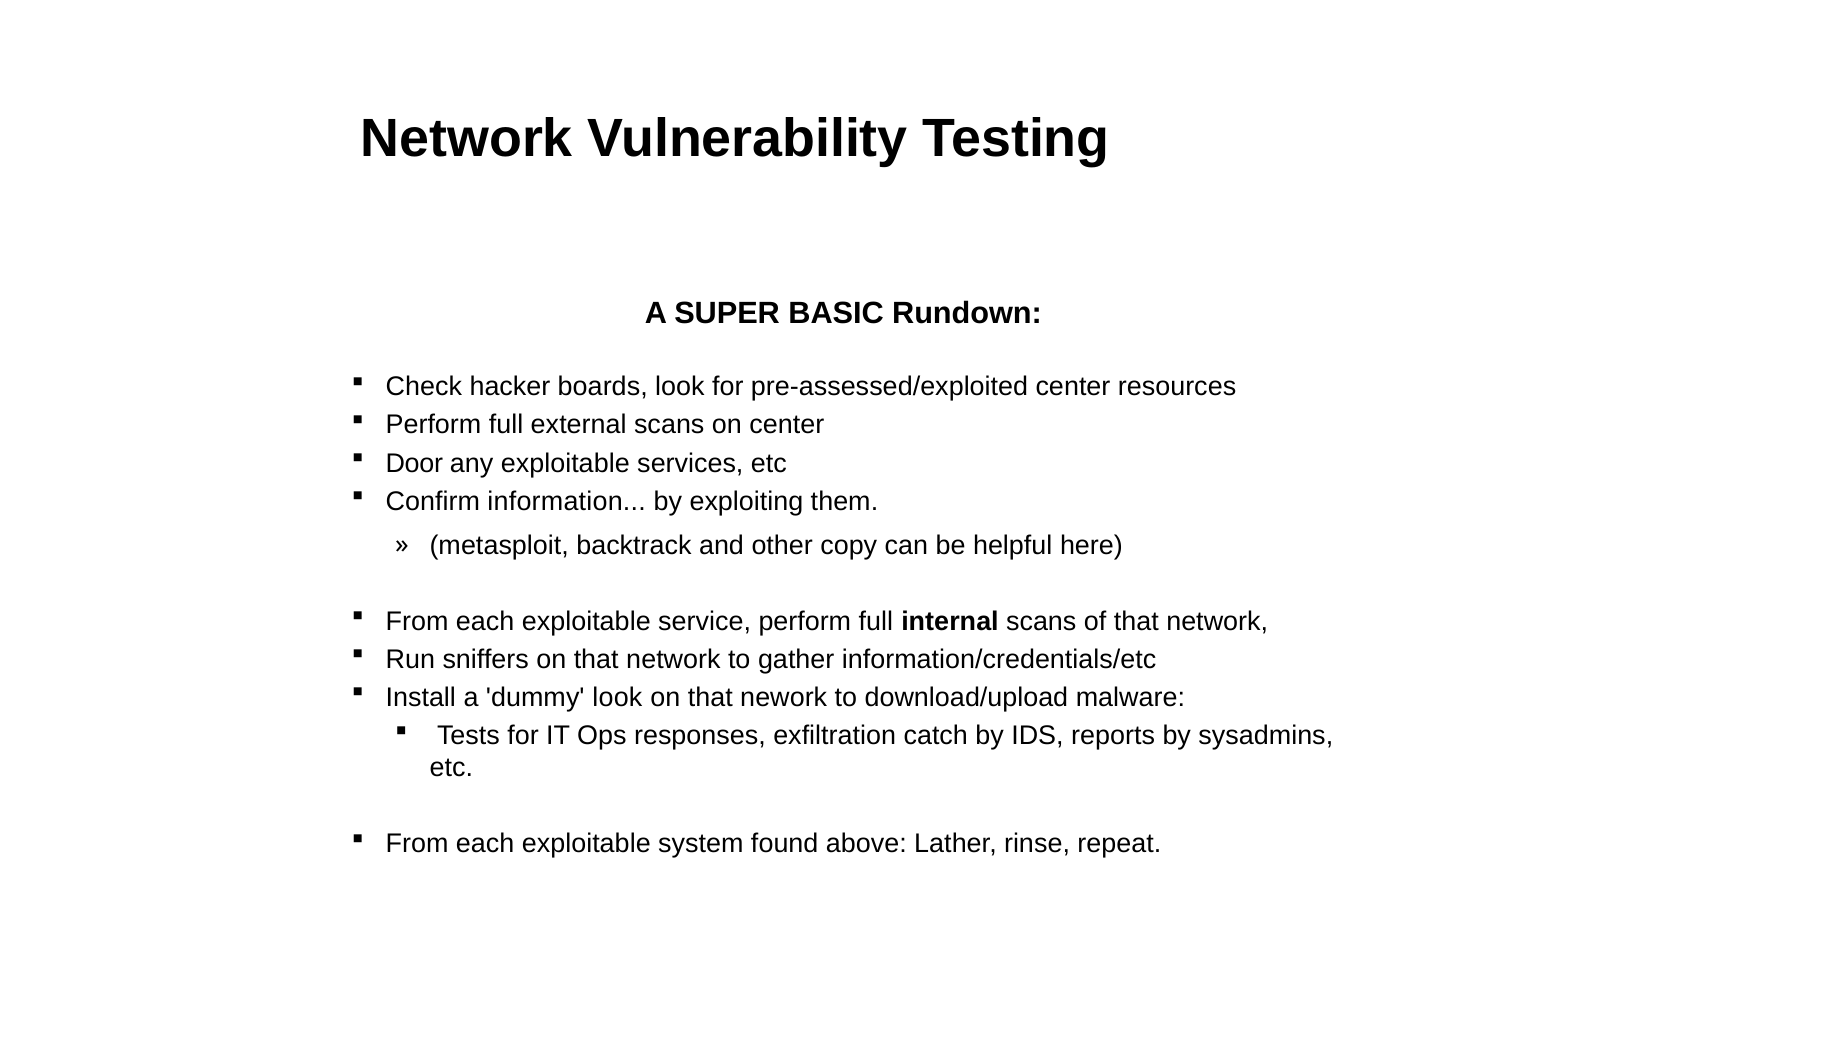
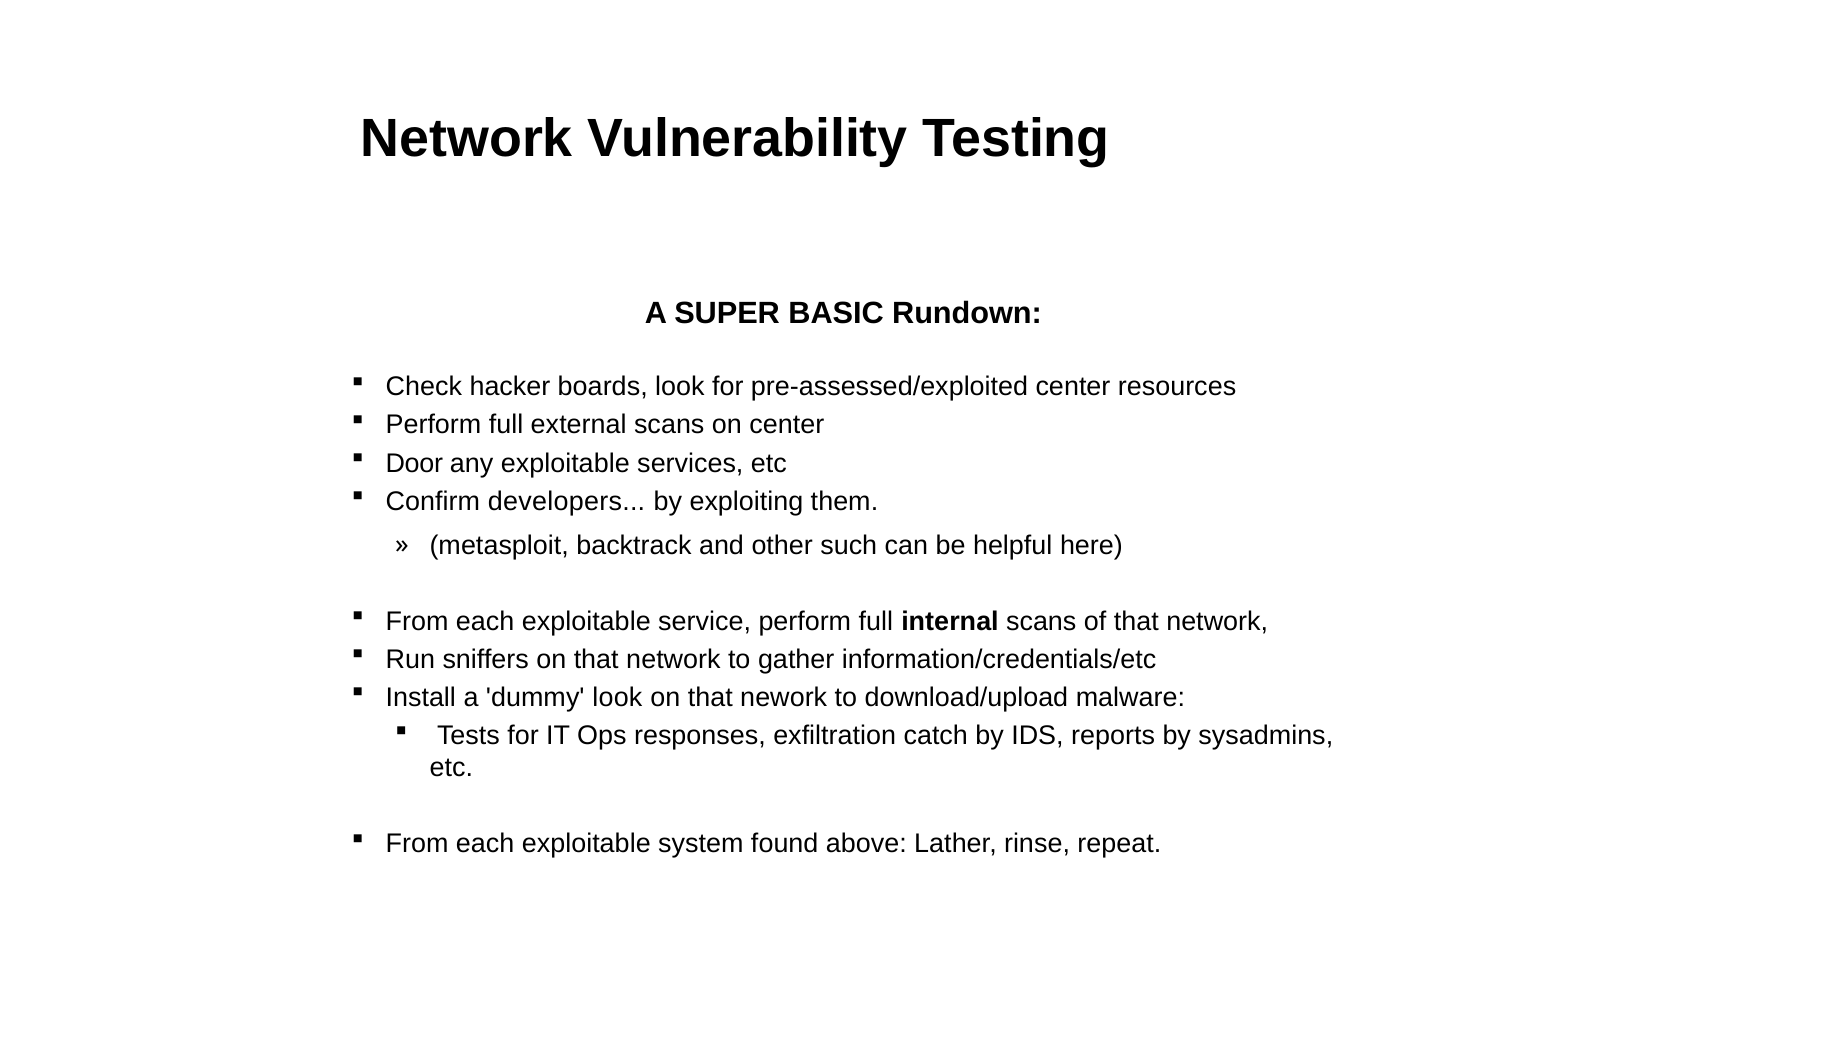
information: information -> developers (567, 501)
copy: copy -> such (849, 545)
